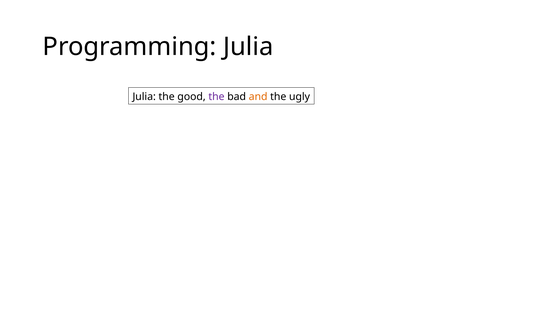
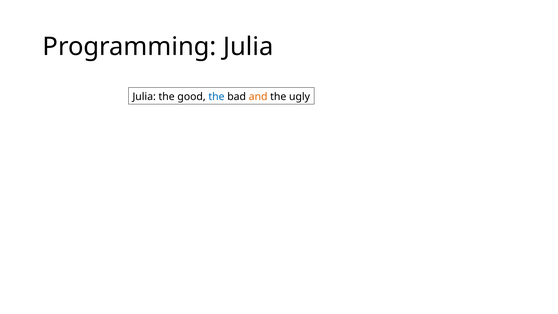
the colour: purple -> blue (216, 97)
